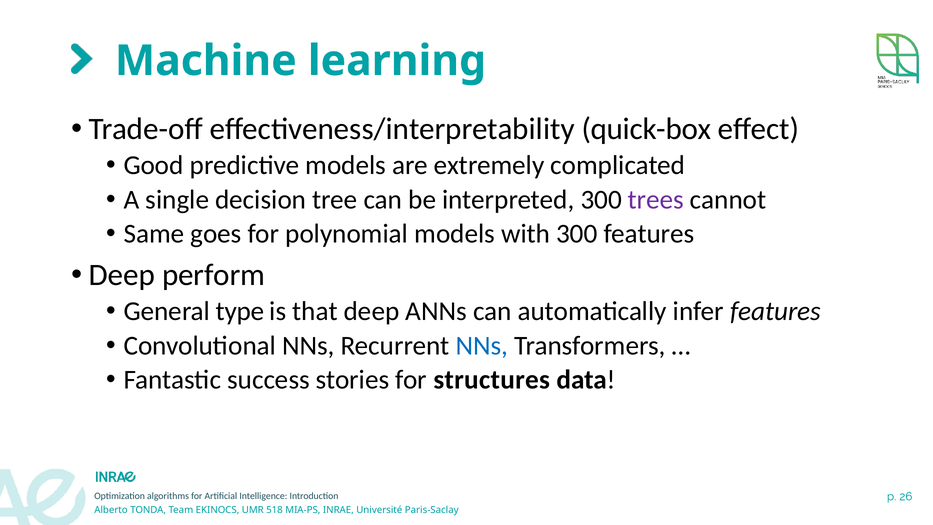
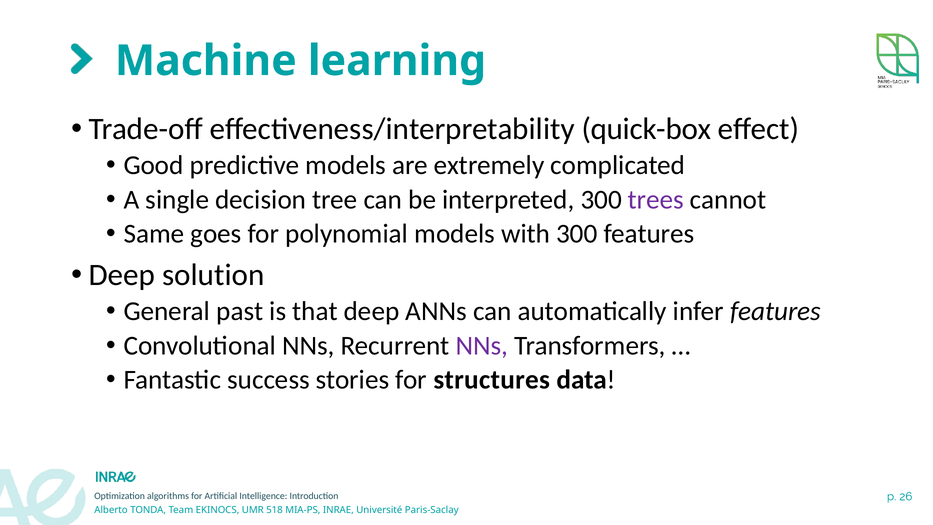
perform: perform -> solution (213, 275)
type: type -> past (240, 311)
NNs colour: blue -> purple (482, 345)
